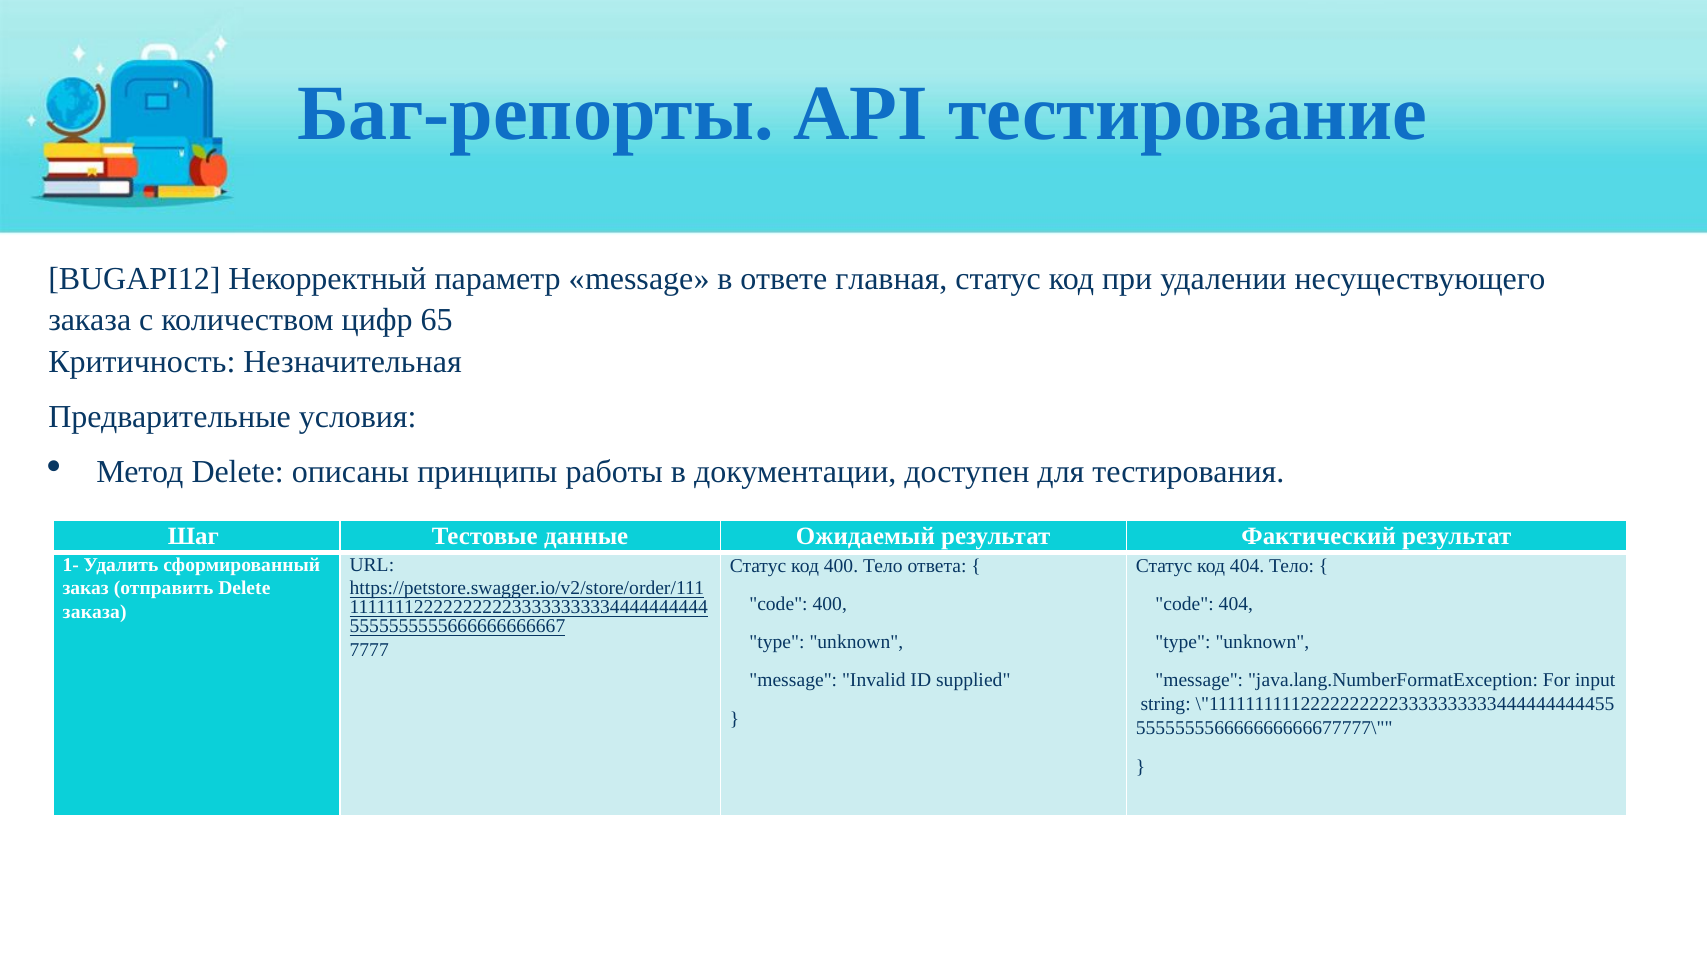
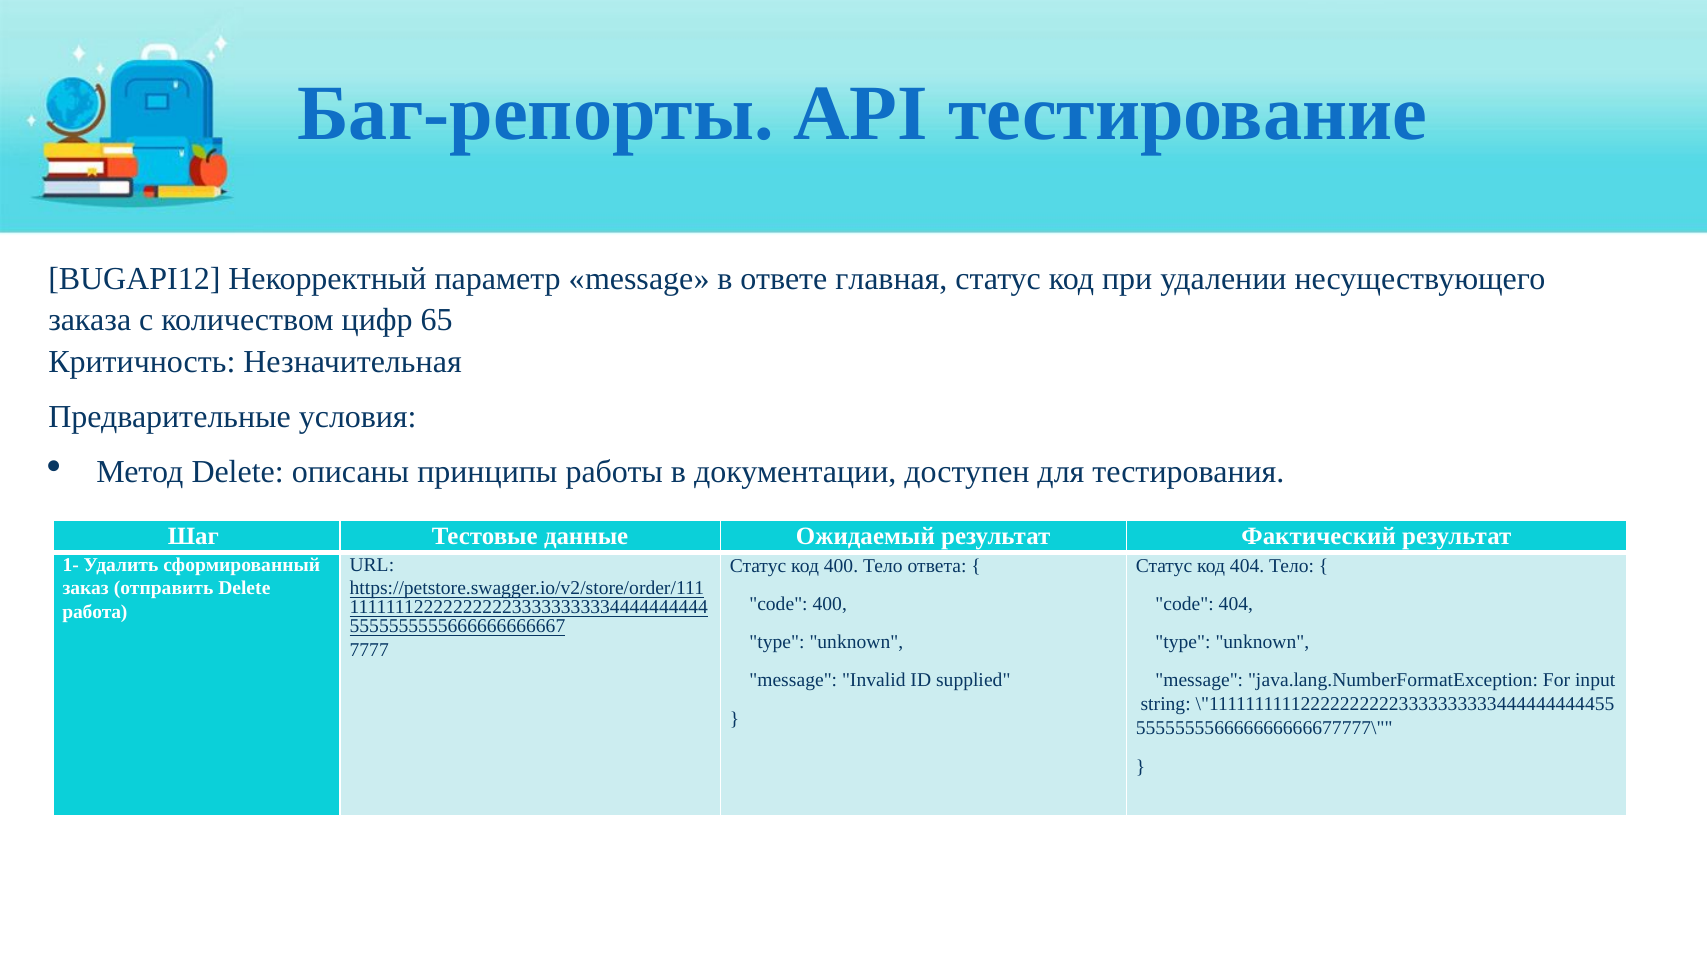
заказа: заказа -> работа (95, 612)
